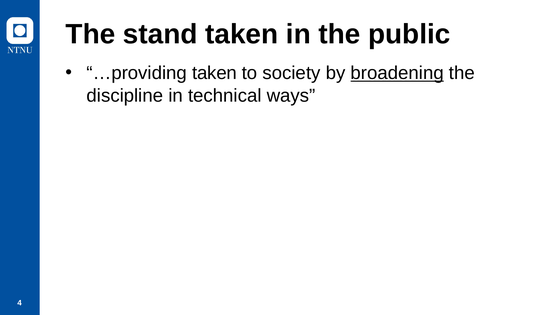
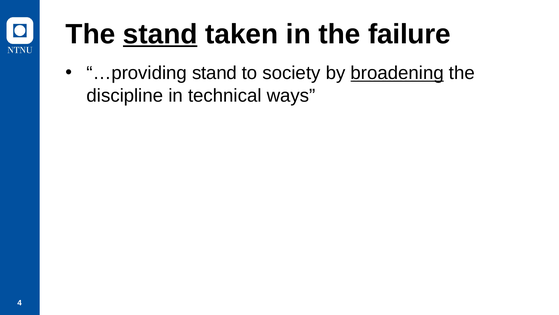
stand underline: none -> present (160, 34)
public: public -> failure (409, 34)
…providing taken: taken -> stand (214, 73)
